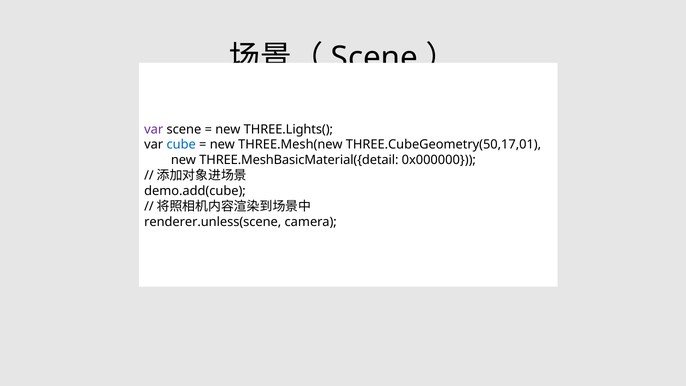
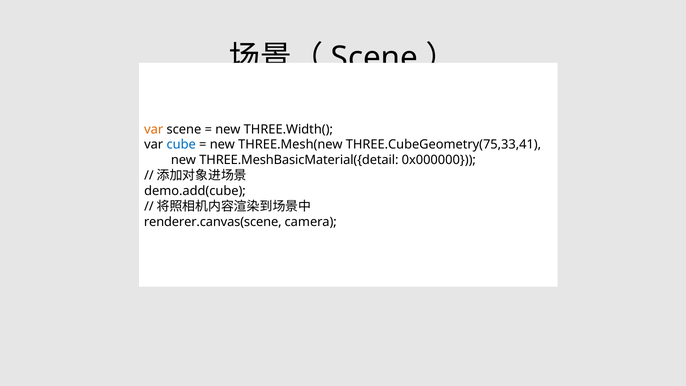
var colour: purple -> orange (154, 129)
THREE.Lights(: THREE.Lights( -> THREE.Width( (288, 129)
THREE.CubeGeometry(50,17,01: THREE.CubeGeometry(50,17,01 -> THREE.CubeGeometry(75,33,41 (443, 145)
renderer.unless(scene: renderer.unless(scene -> renderer.canvas(scene (213, 222)
